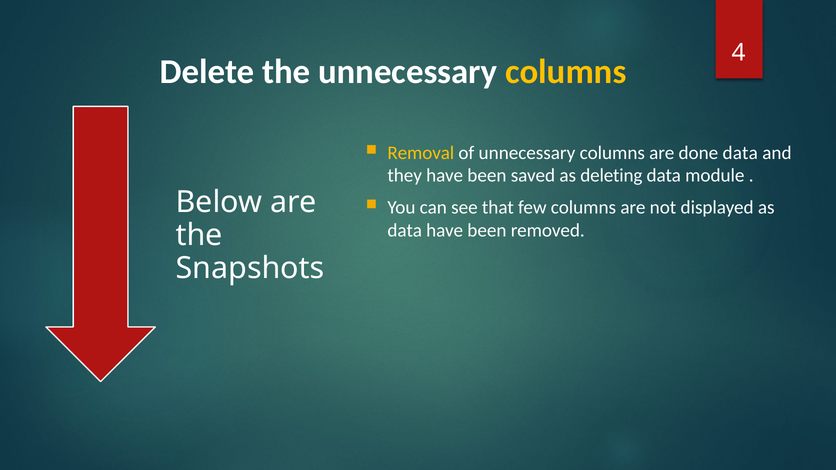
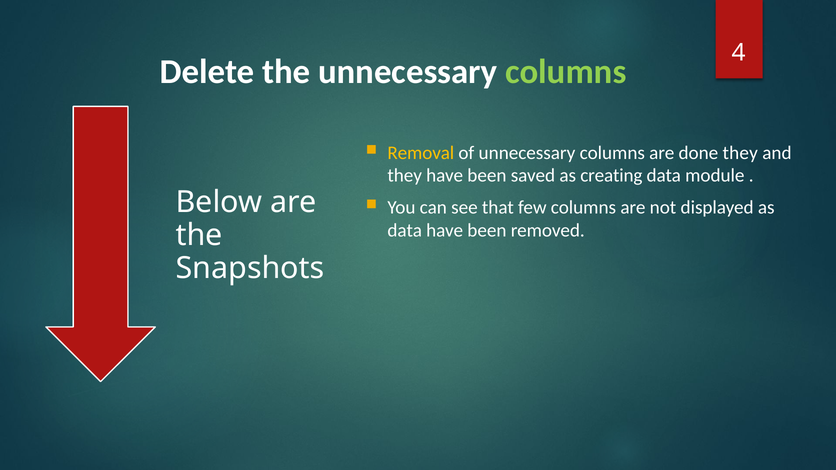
columns colour: yellow -> light green (566, 72)
done data: data -> they (740, 153)
deleting: deleting -> creating (611, 176)
